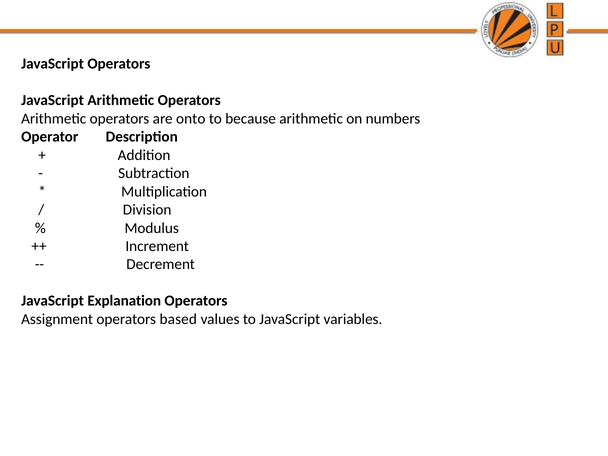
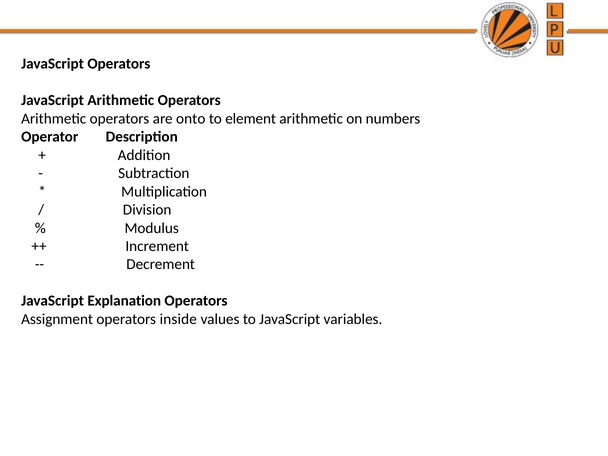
because: because -> element (251, 119)
based: based -> inside (178, 319)
